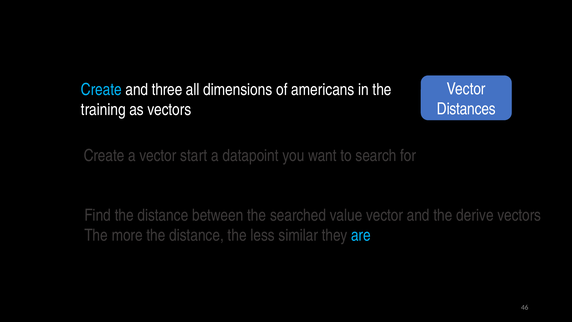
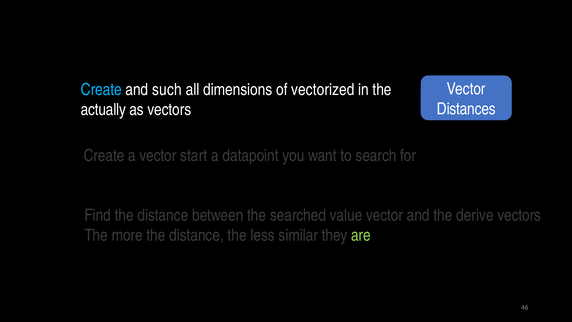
three: three -> such (167, 90)
americans: americans -> vectorized (323, 90)
training: training -> actually (103, 110)
are colour: light blue -> light green (361, 235)
